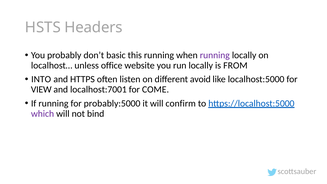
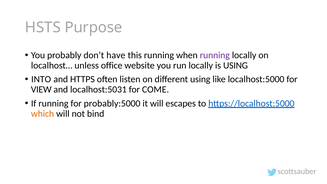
Headers: Headers -> Purpose (93, 27)
basic: basic -> have (116, 55)
is FROM: FROM -> USING (236, 66)
different avoid: avoid -> using (200, 79)
localhost:7001: localhost:7001 -> localhost:5031 (98, 90)
confirm: confirm -> escapes (181, 103)
which colour: purple -> orange (43, 114)
